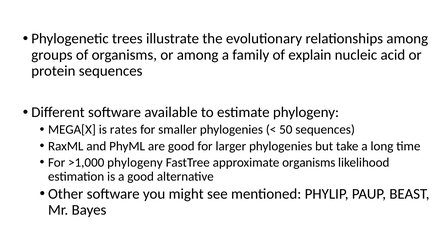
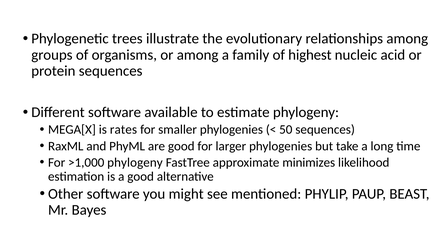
explain: explain -> highest (310, 55)
approximate organisms: organisms -> minimizes (309, 163)
